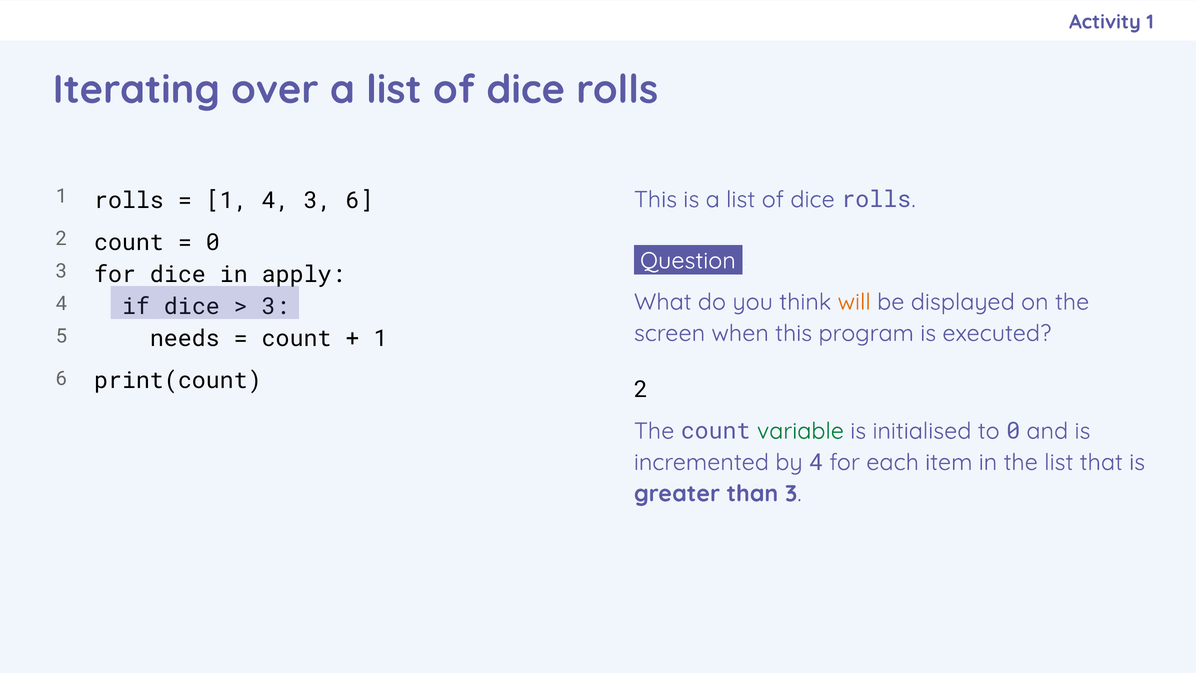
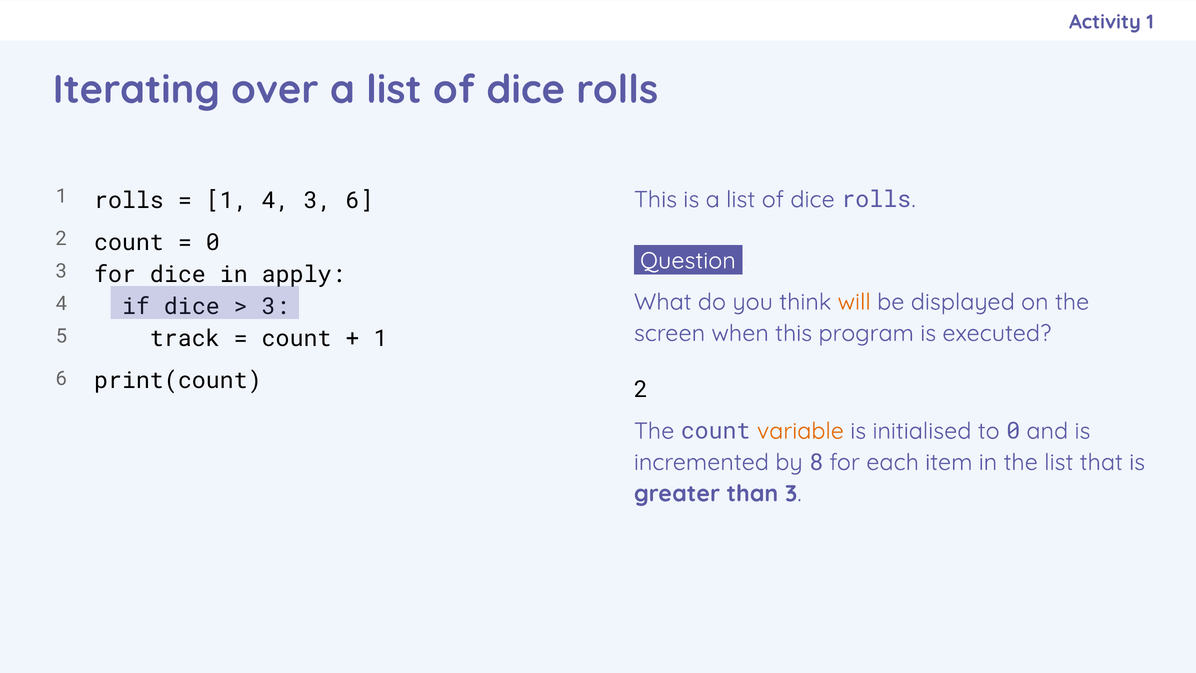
needs: needs -> track (185, 339)
variable colour: green -> orange (800, 431)
by 4: 4 -> 8 (816, 462)
